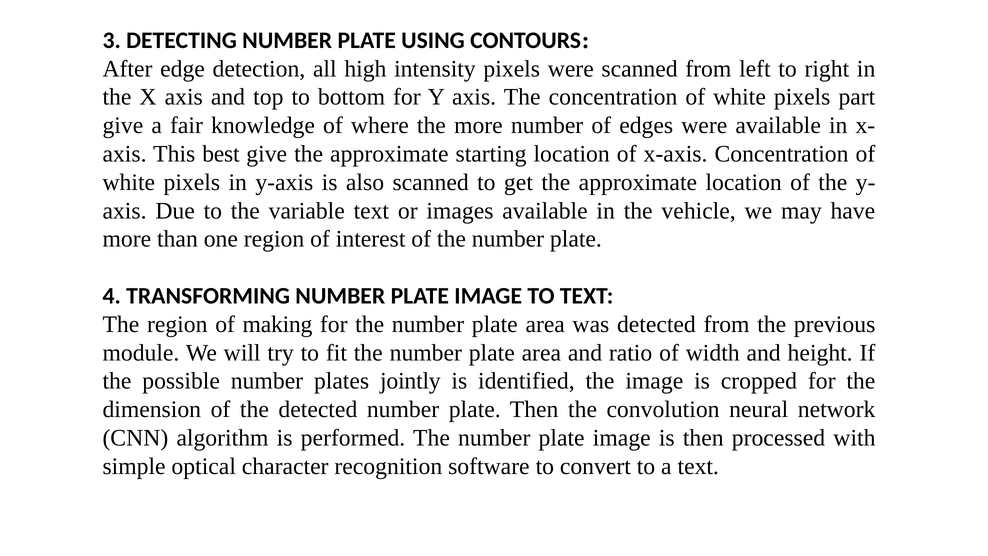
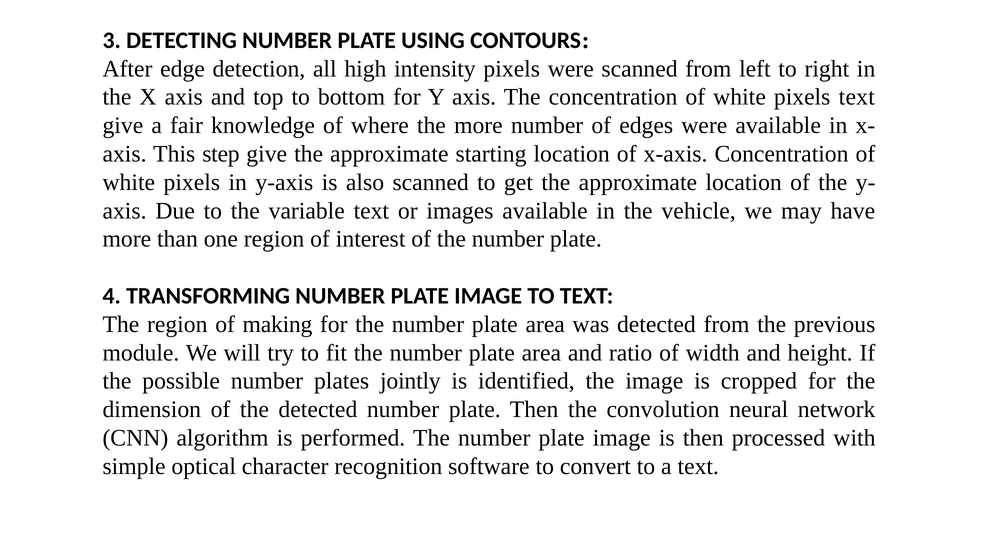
pixels part: part -> text (857, 97)
best: best -> step (221, 154)
